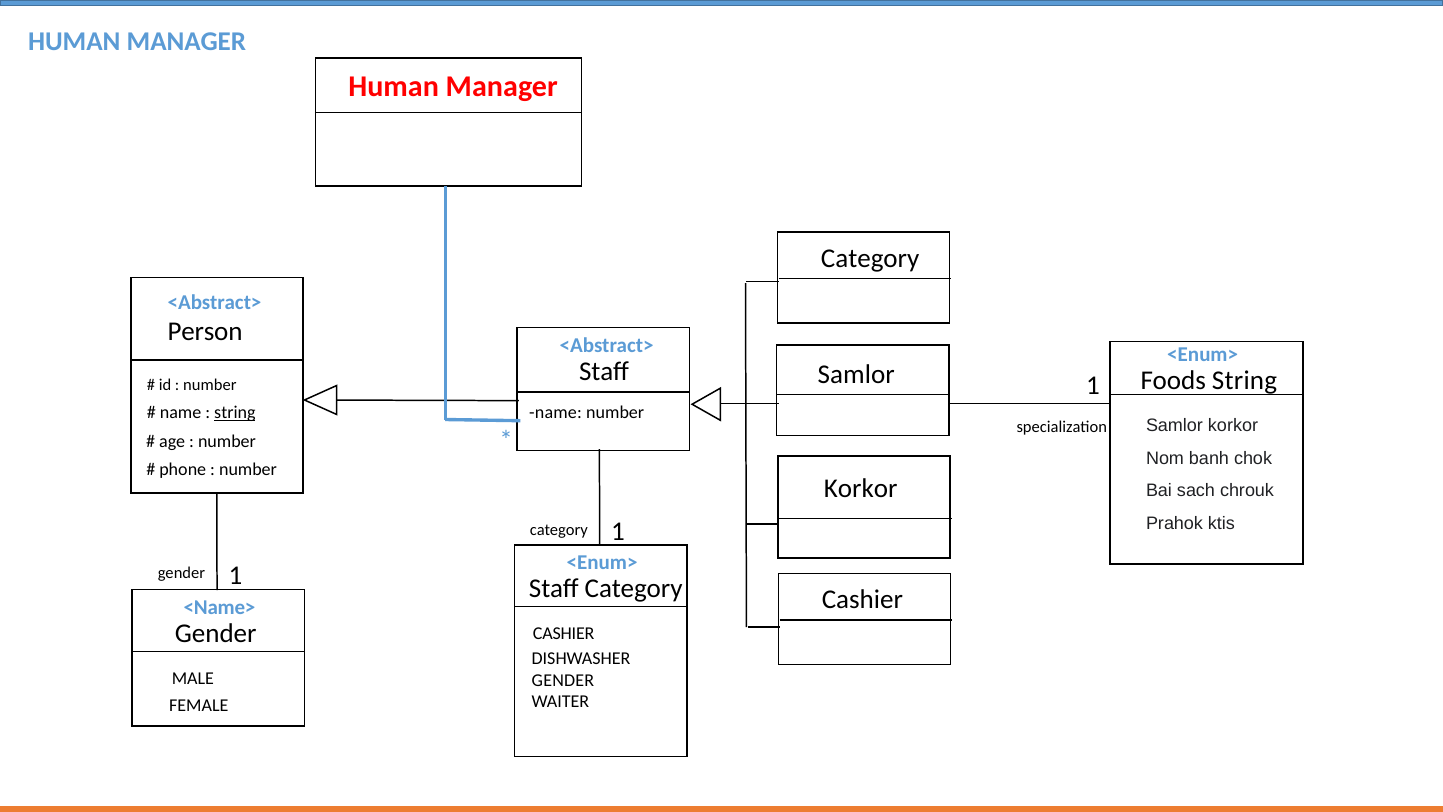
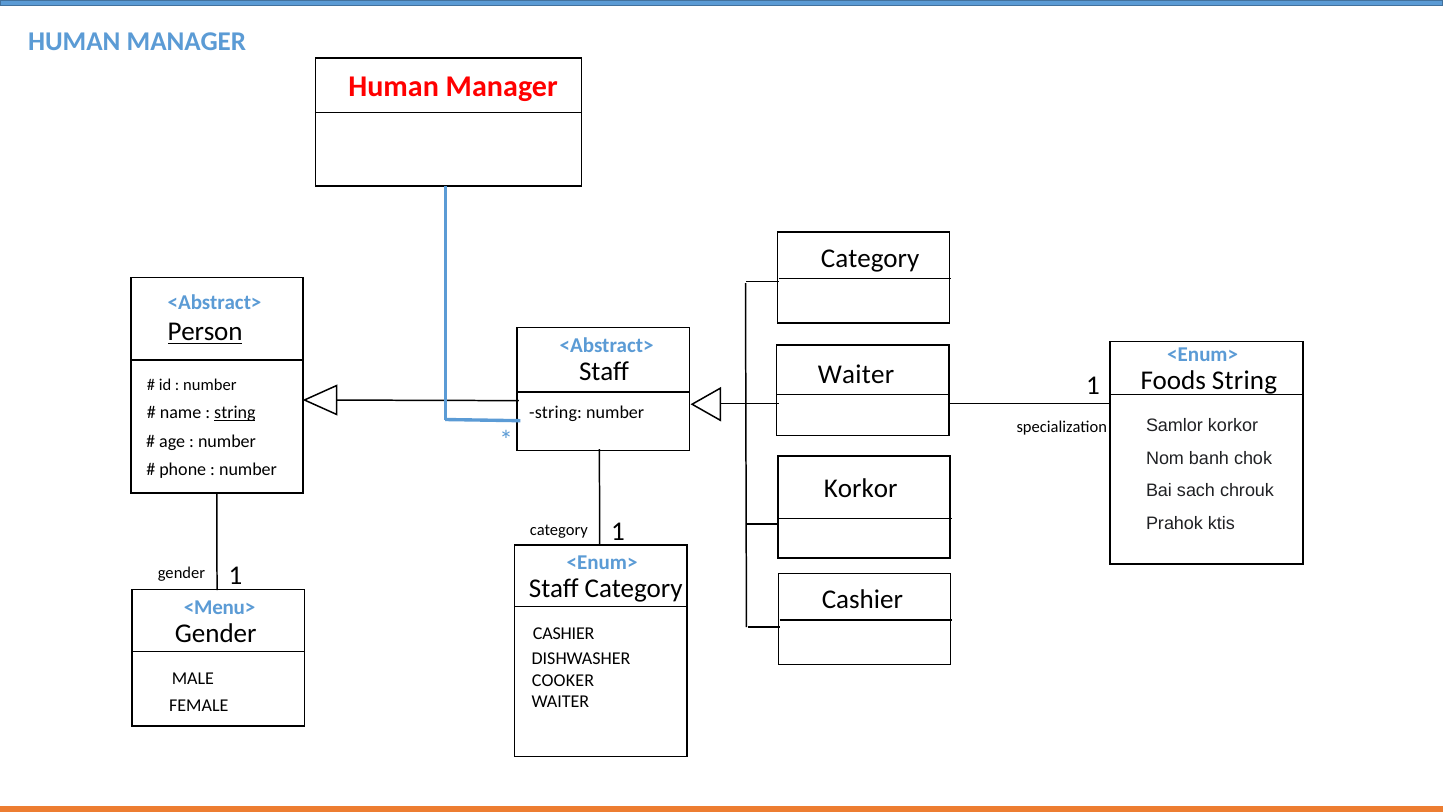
Person underline: none -> present (205, 332)
Staff Samlor: Samlor -> Waiter (856, 374)
name: name -> string (556, 412)
<Name>: <Name> -> <Menu> (220, 607)
GENDER: GENDER -> COOKER (563, 680)
